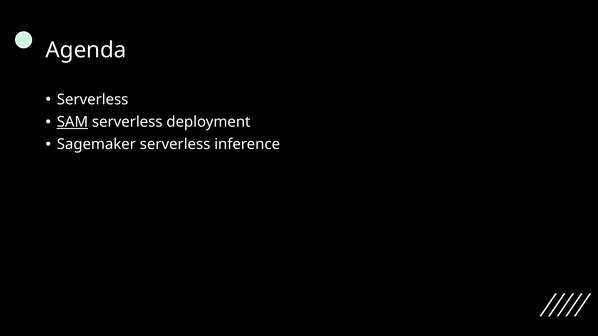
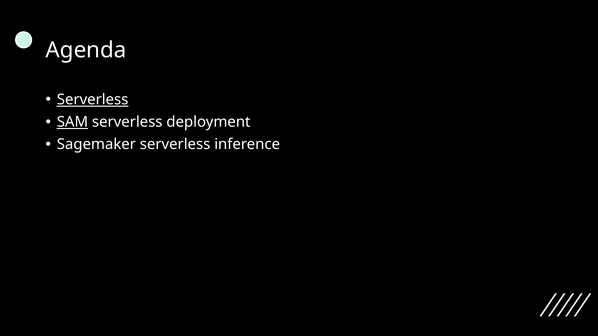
Serverless underline: none -> present (93, 100)
